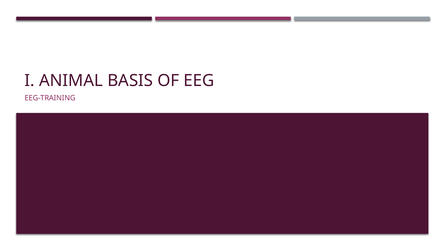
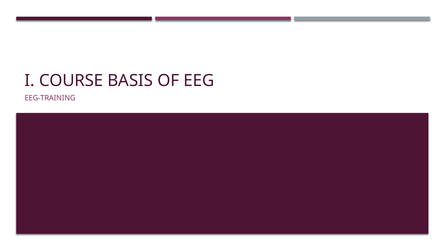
ANIMAL: ANIMAL -> COURSE (71, 81)
